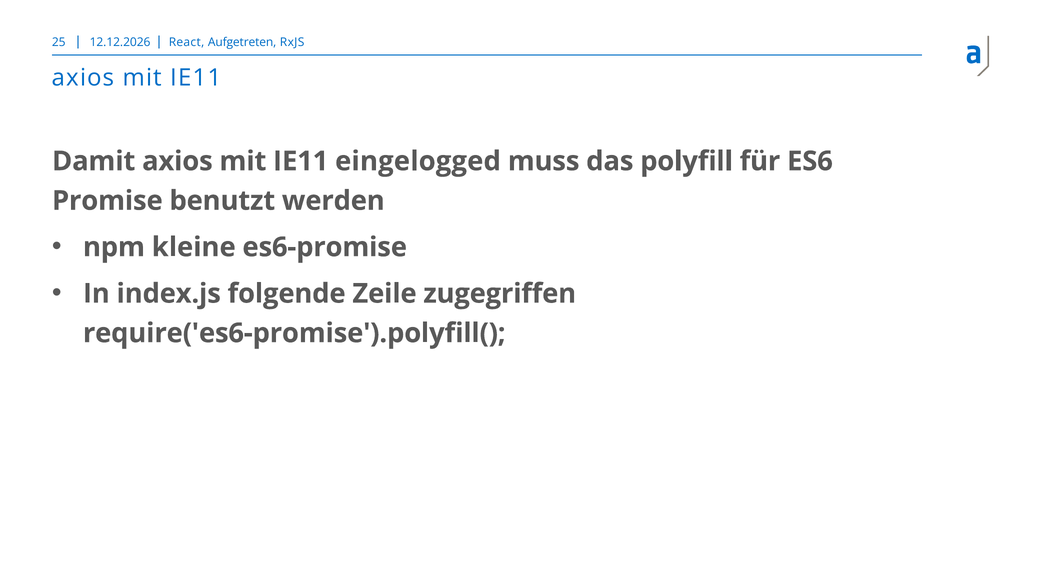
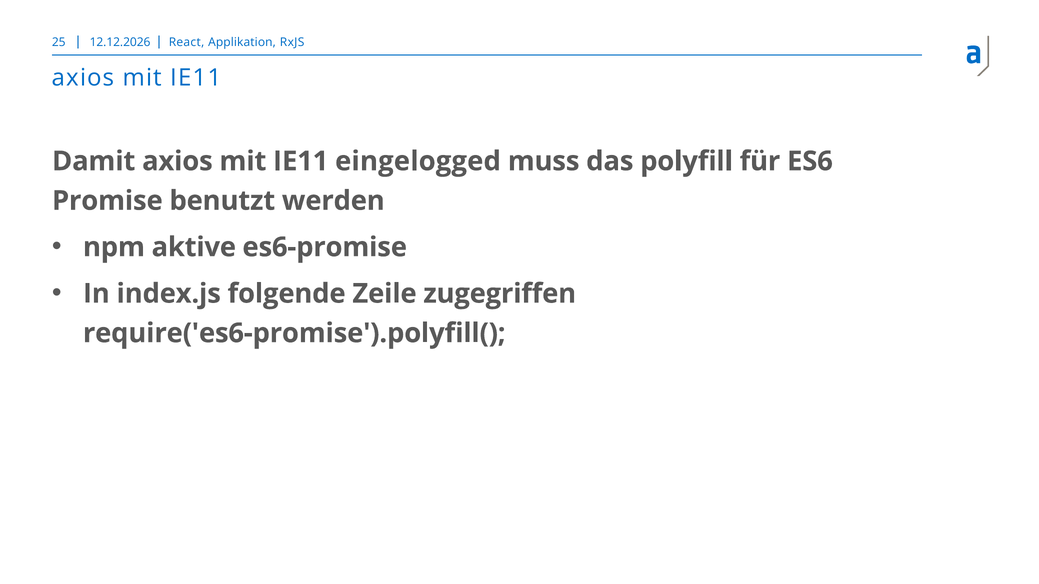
Aufgetreten: Aufgetreten -> Applikation (242, 42)
kleine: kleine -> aktive (194, 247)
